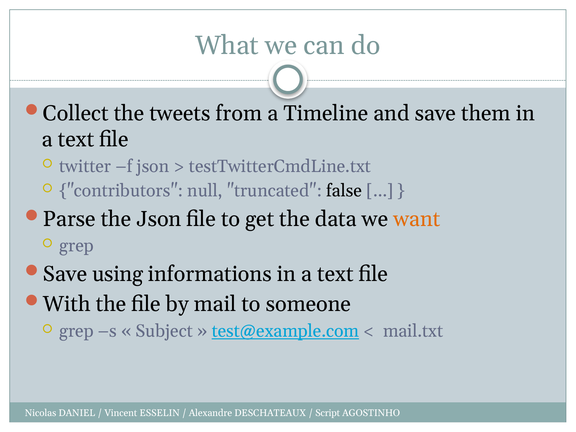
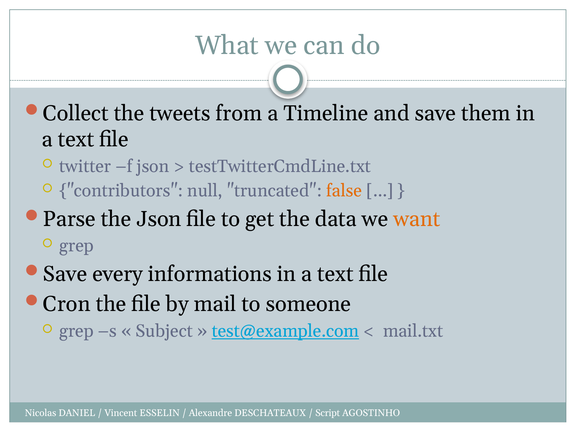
false colour: black -> orange (344, 191)
using: using -> every (118, 274)
With: With -> Cron (67, 304)
